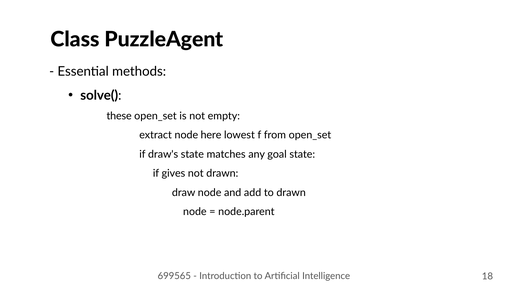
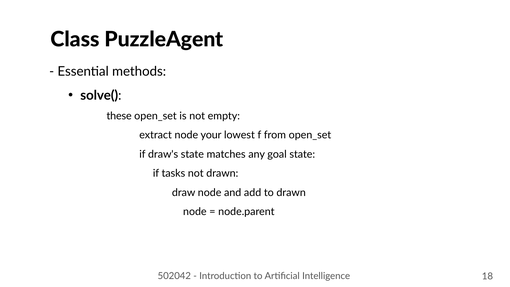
here: here -> your (211, 135)
gives: gives -> tasks (173, 173)
699565: 699565 -> 502042 (174, 276)
